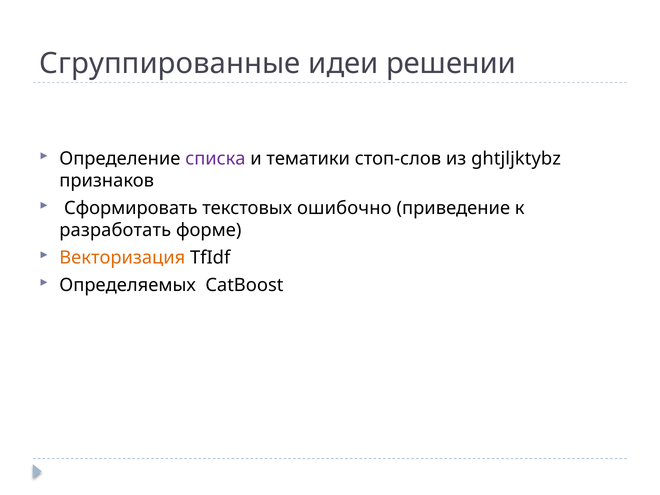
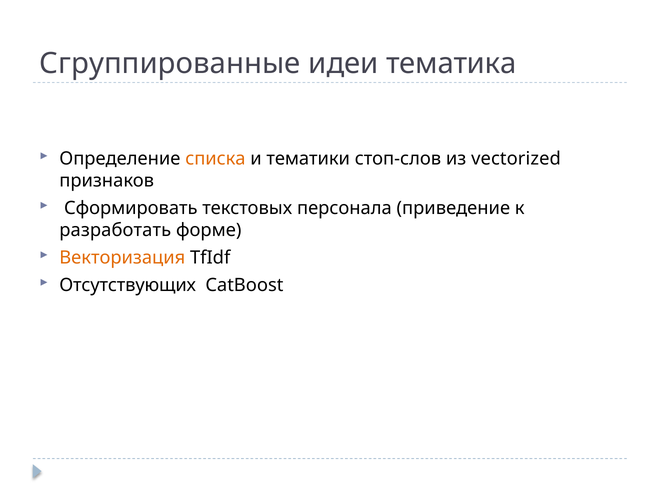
решении: решении -> тематика (451, 64)
списка colour: purple -> orange (215, 159)
ghtjljktybz: ghtjljktybz -> vectorized (516, 159)
ошибочно: ошибочно -> персонала (344, 208)
Определяемых: Определяемых -> Отсутствующих (128, 285)
